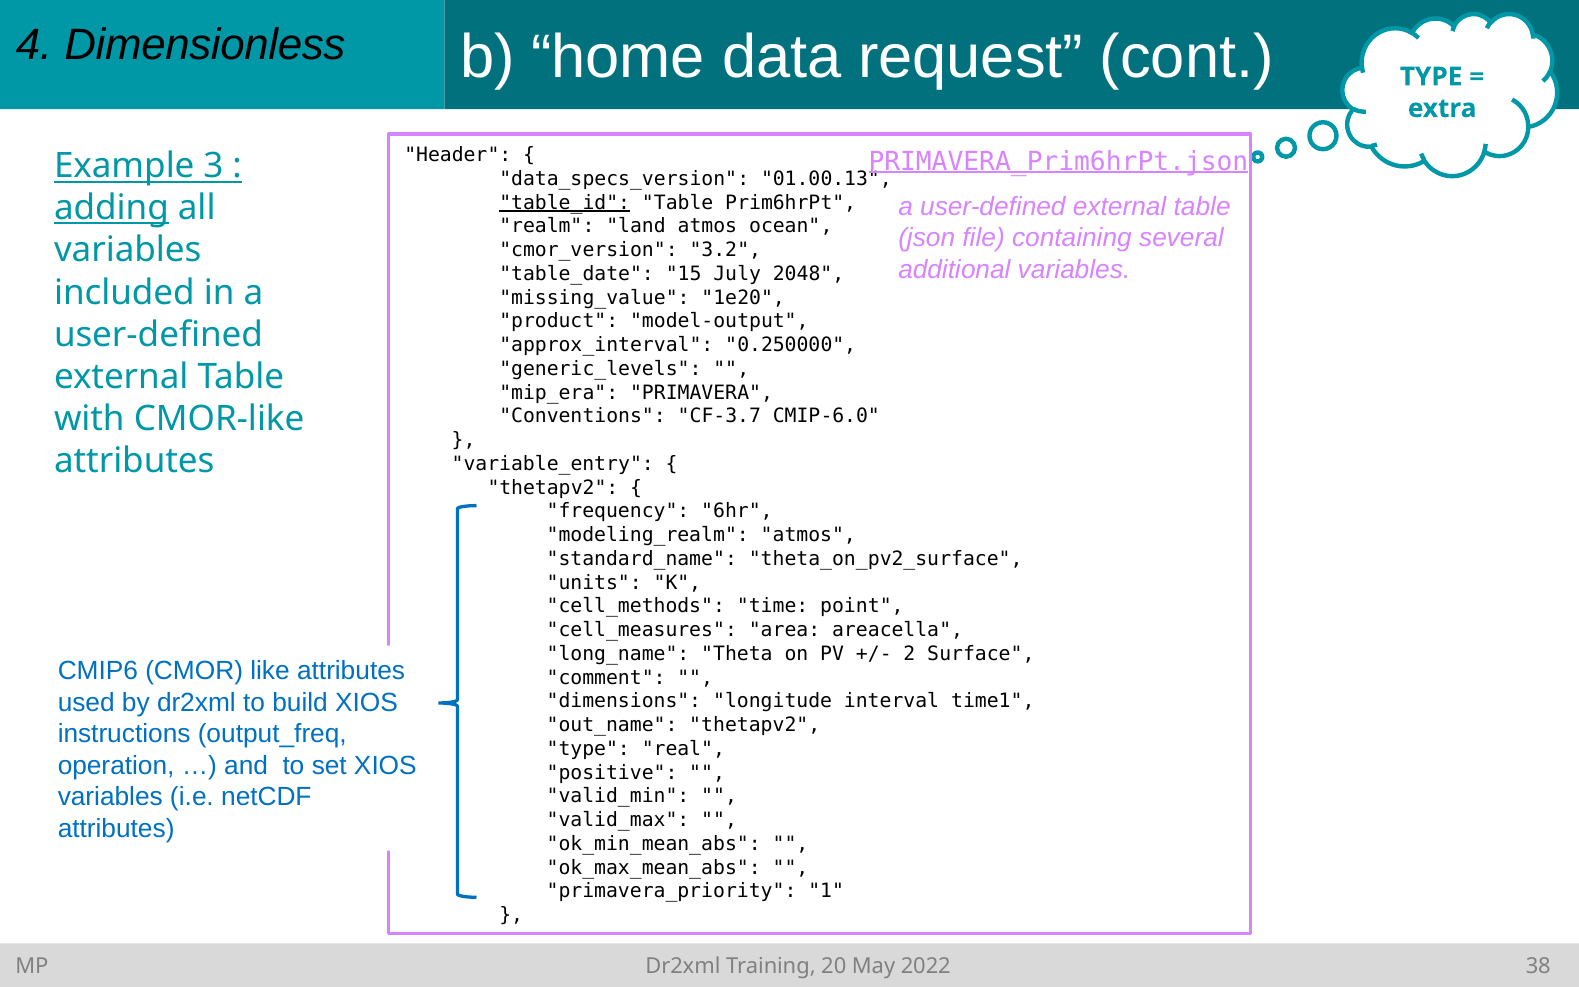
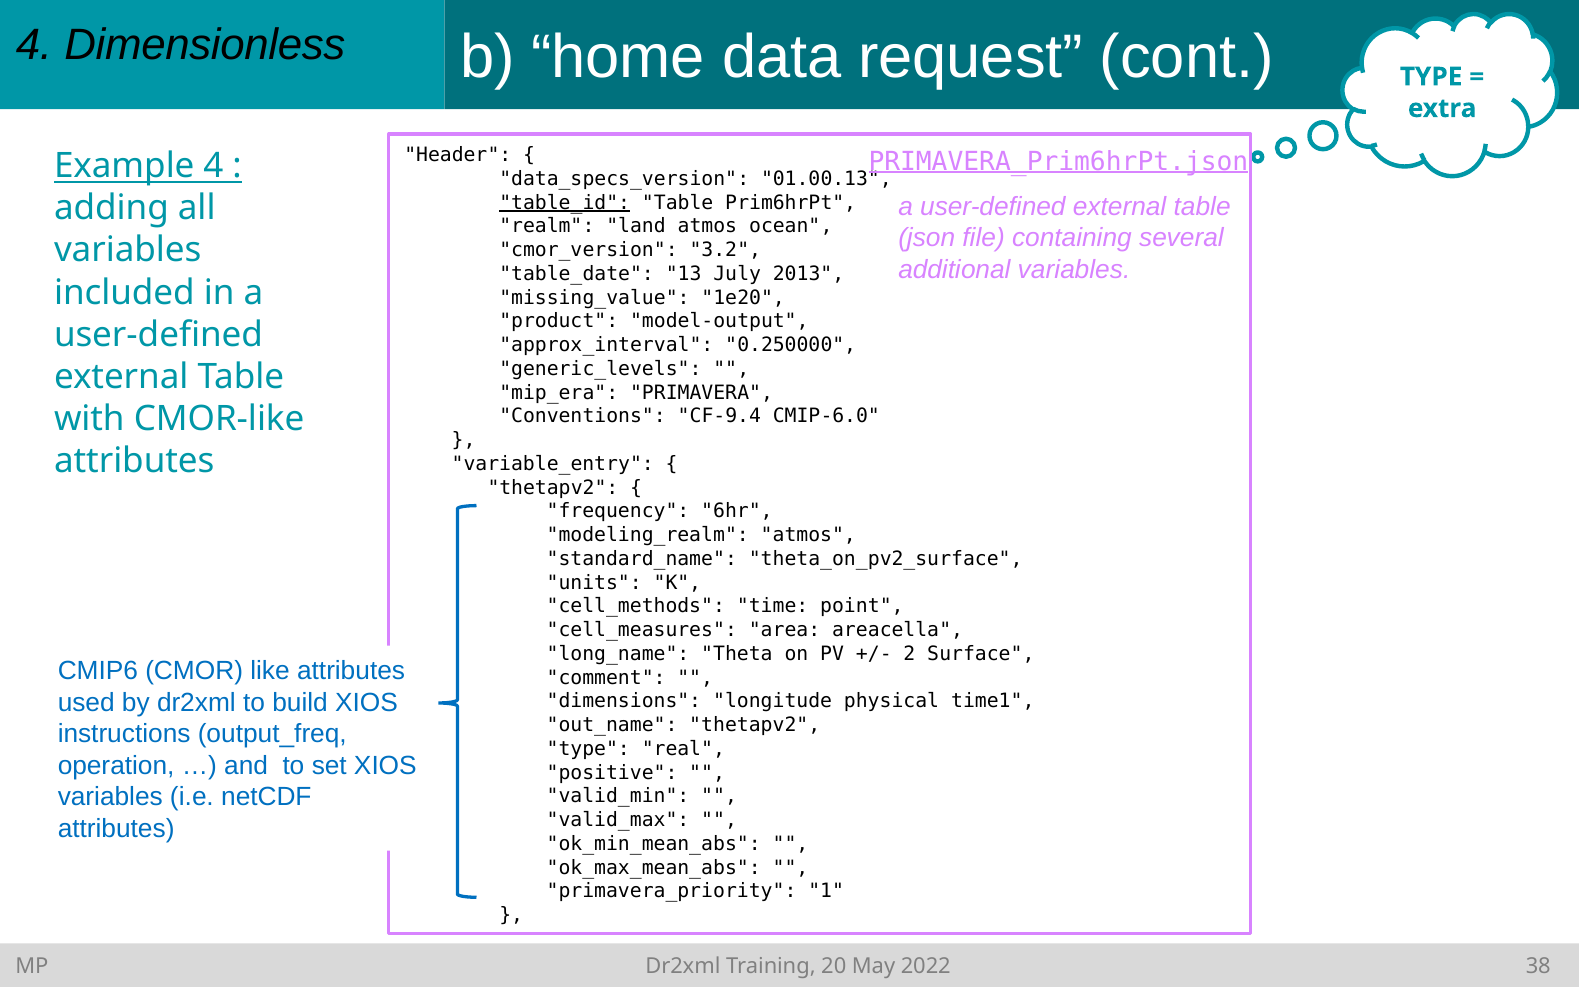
Example 3: 3 -> 4 (213, 166)
adding underline: present -> none (111, 208)
15: 15 -> 13 (684, 274)
2048: 2048 -> 2013 (809, 274)
CF-3.7: CF-3.7 -> CF-9.4 (719, 416)
interval: interval -> physical (892, 701)
